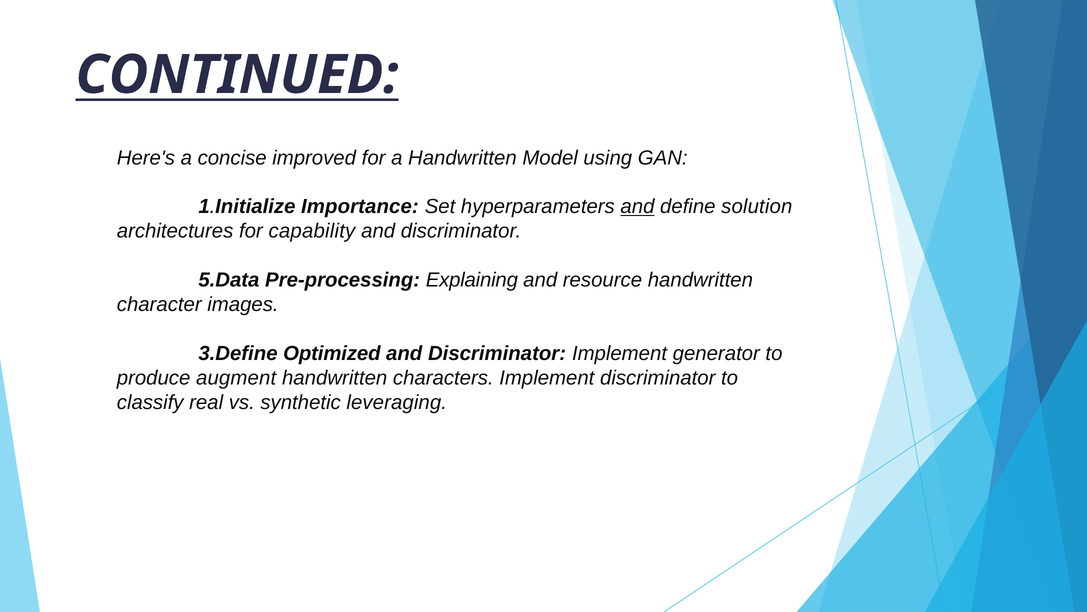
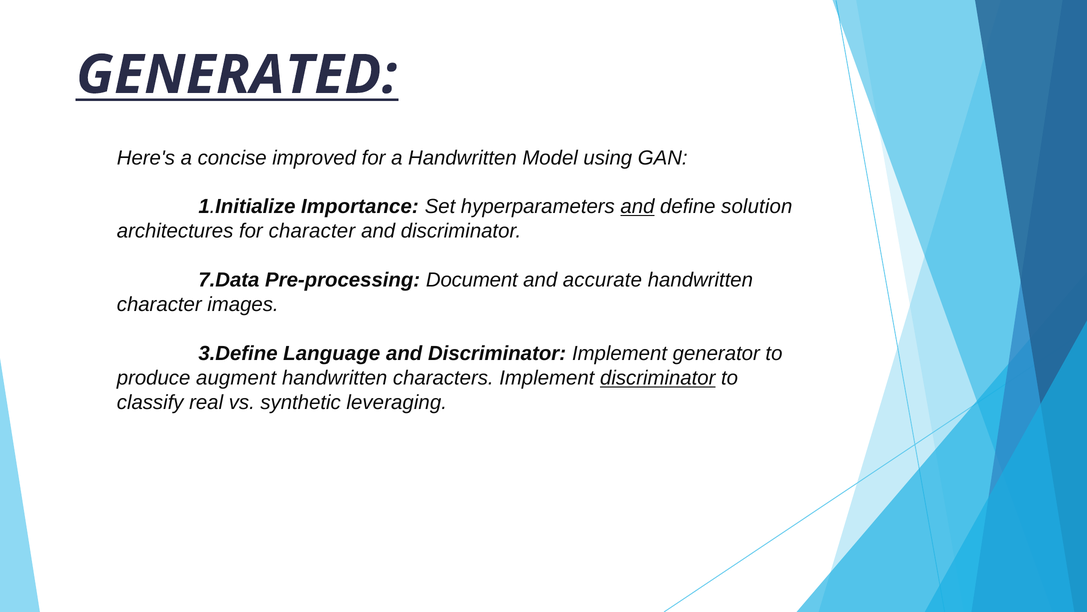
CONTINUED: CONTINUED -> GENERATED (237, 75)
for capability: capability -> character (312, 231)
5.Data: 5.Data -> 7.Data (229, 280)
Explaining: Explaining -> Document (472, 280)
resource: resource -> accurate (602, 280)
Optimized: Optimized -> Language (332, 353)
discriminator underline: none -> present (658, 378)
